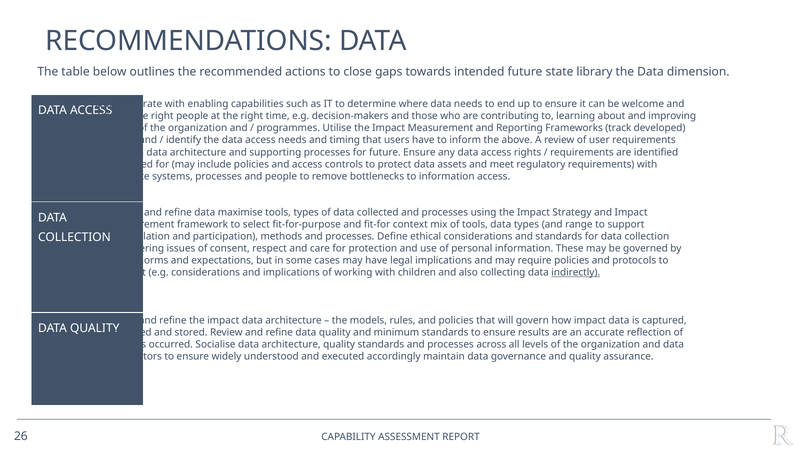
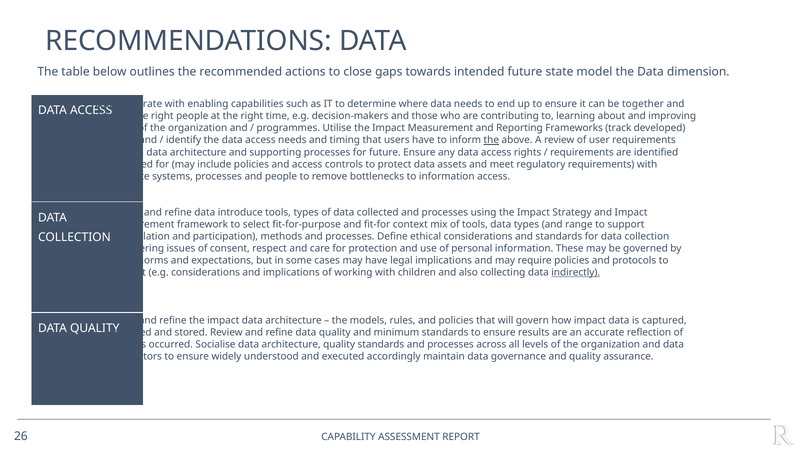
library: library -> model (594, 72)
welcome: welcome -> together (643, 104)
the underline: none -> present (491, 140)
maximise: maximise -> introduce (240, 212)
